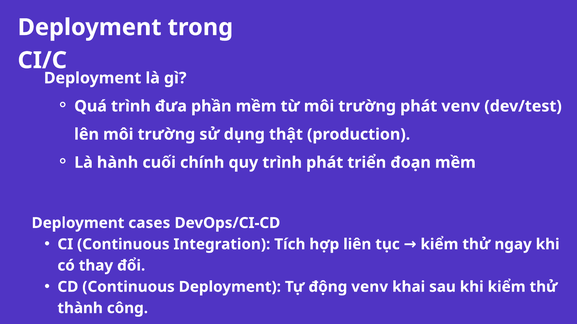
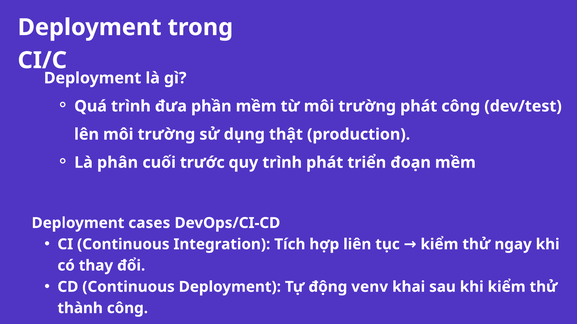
phát venv: venv -> công (461, 106)
hành: hành -> phân (118, 163)
chính: chính -> trước (202, 163)
